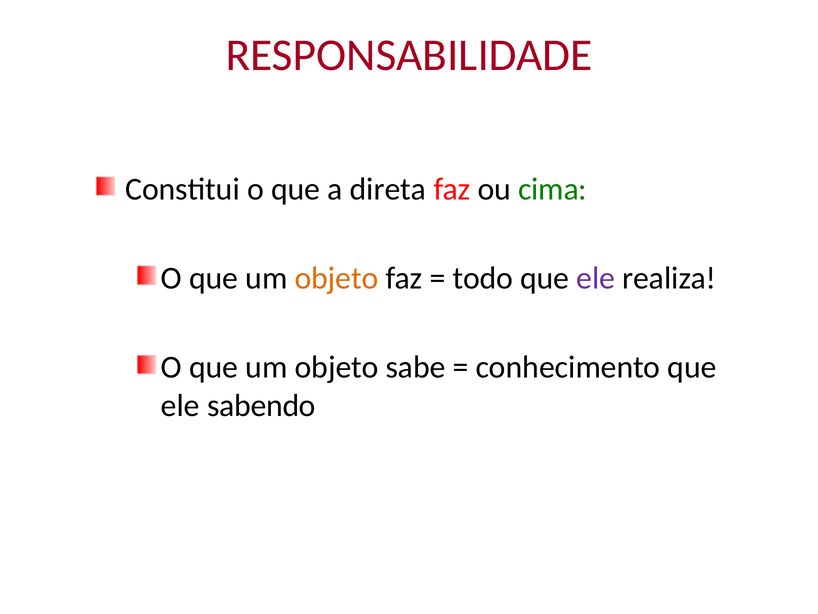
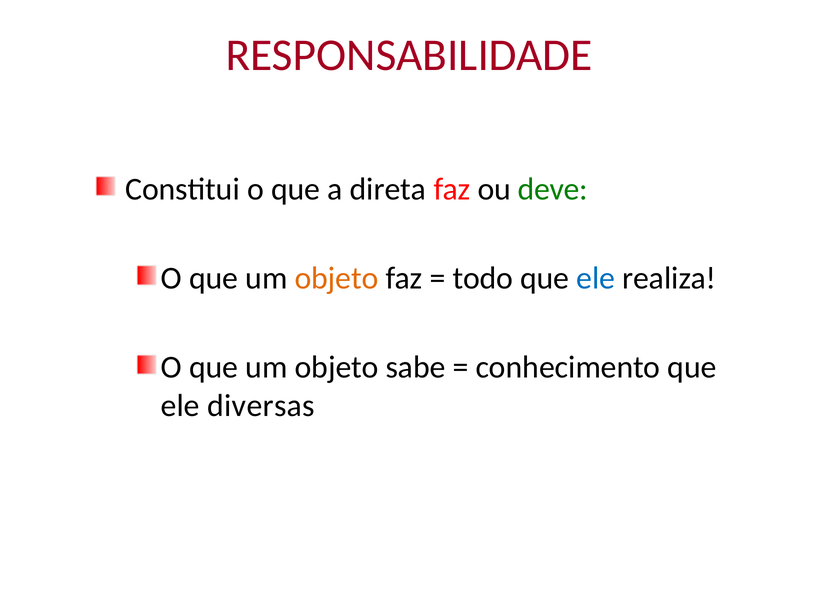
cima: cima -> deve (553, 189)
ele colour: purple -> blue (596, 278)
sabendo: sabendo -> diversas (261, 405)
